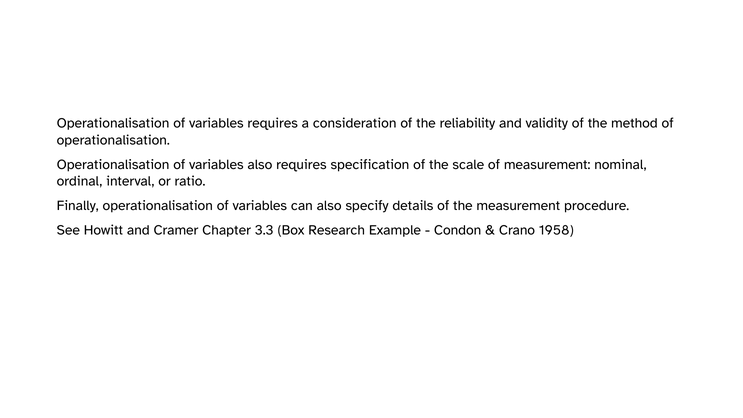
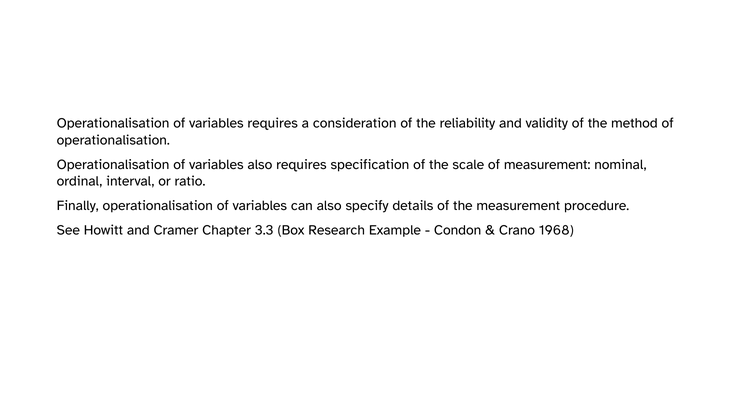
1958: 1958 -> 1968 (556, 230)
